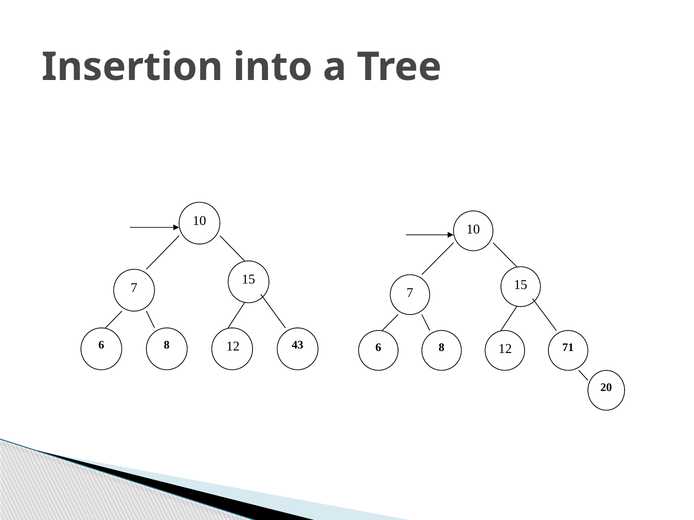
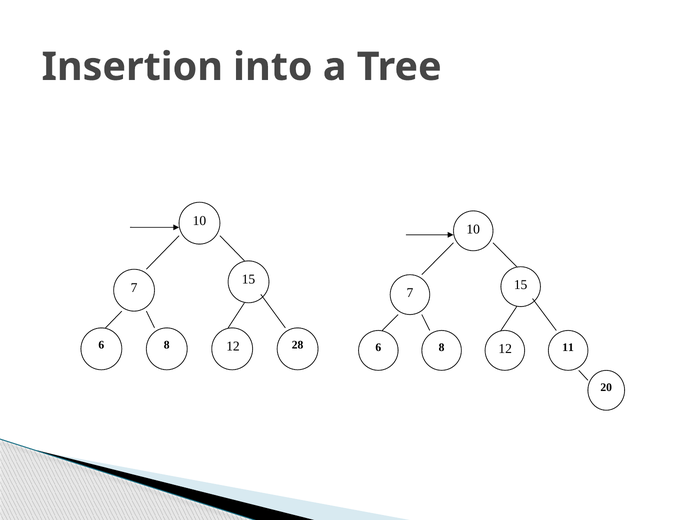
43: 43 -> 28 (298, 345)
71: 71 -> 11 (568, 348)
